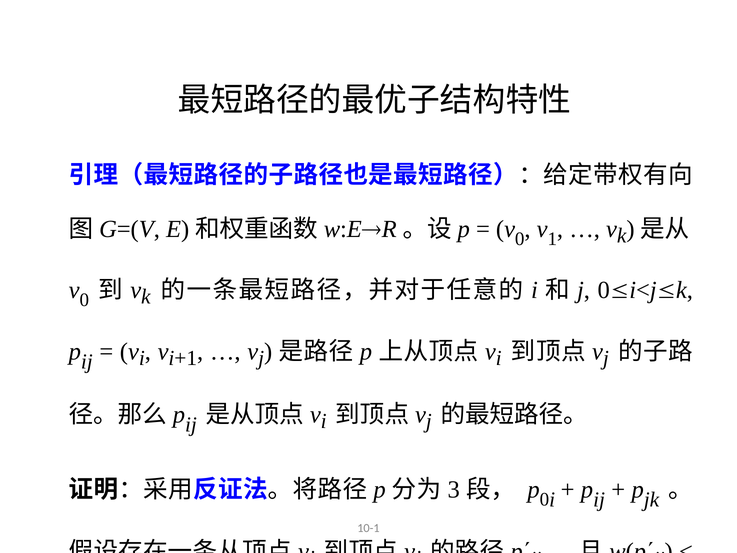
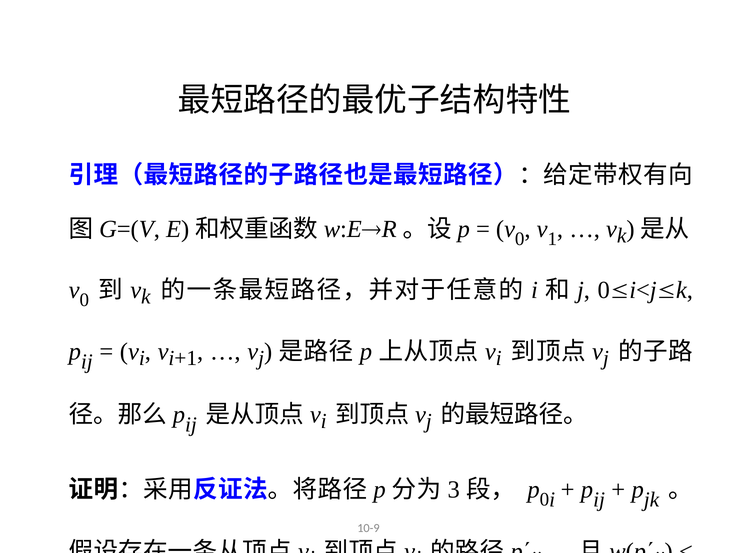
10-1: 10-1 -> 10-9 (368, 528)
